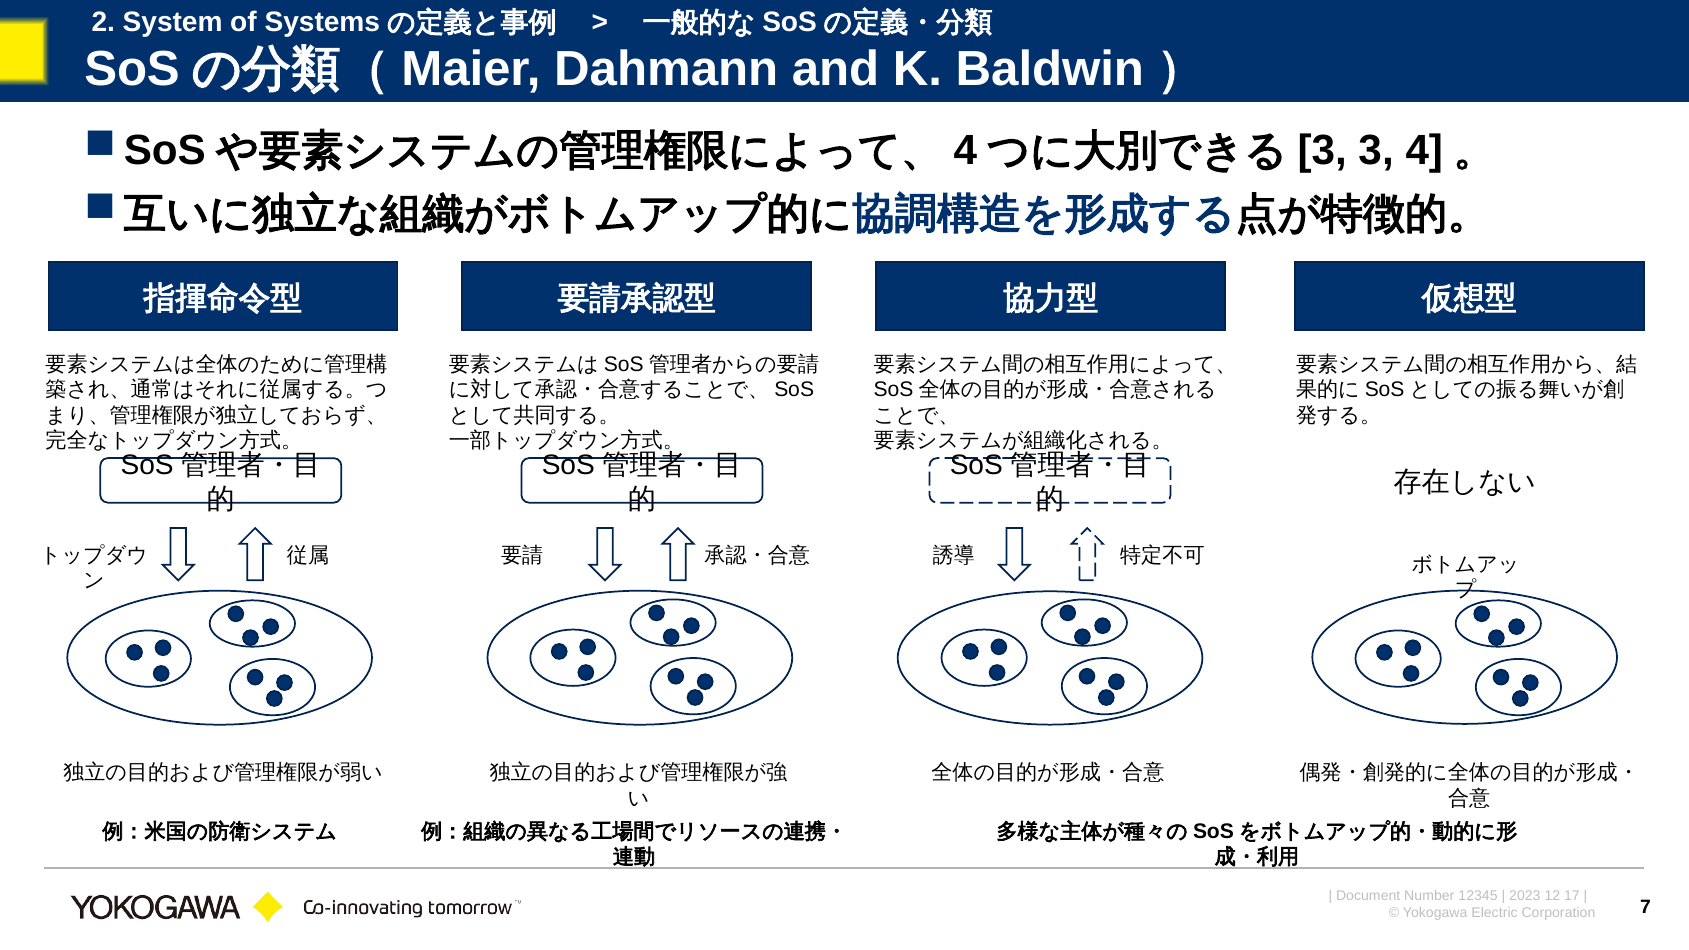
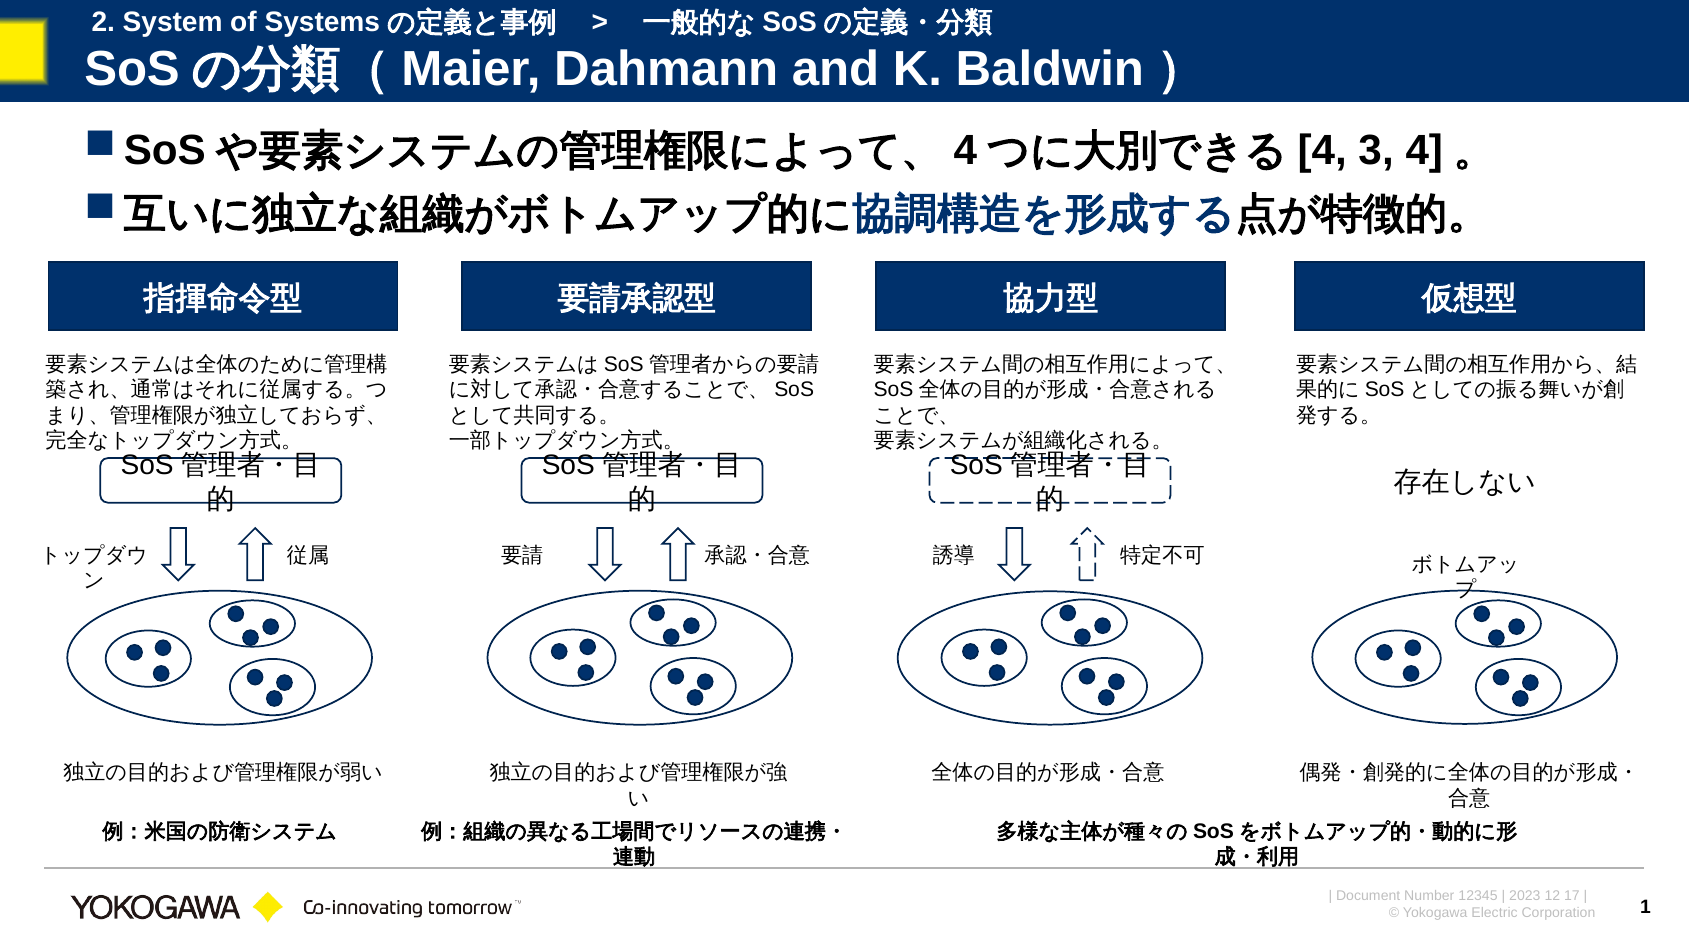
3: 3 -> 4 (1322, 151)
7: 7 -> 1 (1645, 907)
